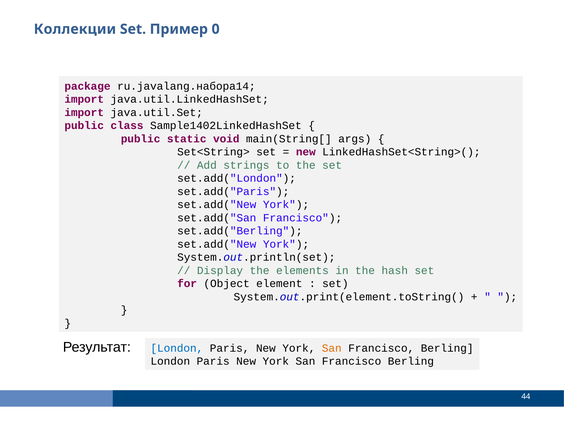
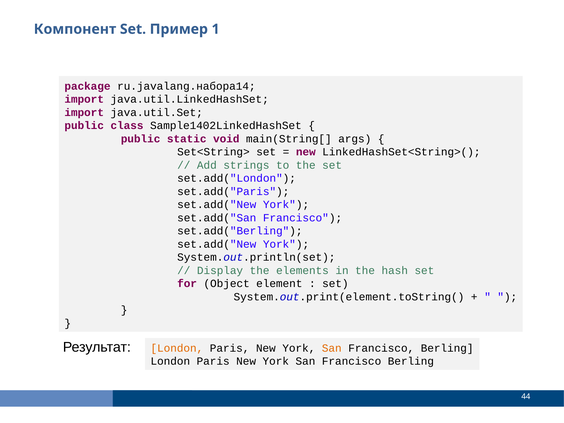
Коллекции: Коллекции -> Компонент (75, 29)
0: 0 -> 1 (216, 29)
London colour: blue -> orange (177, 348)
